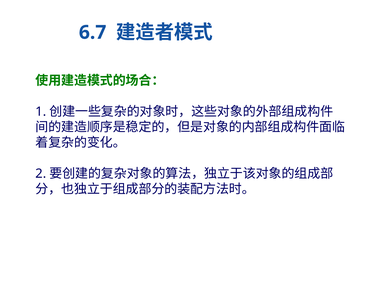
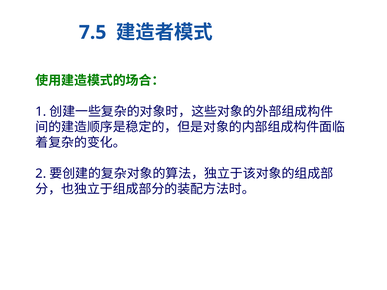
6.7: 6.7 -> 7.5 (93, 32)
